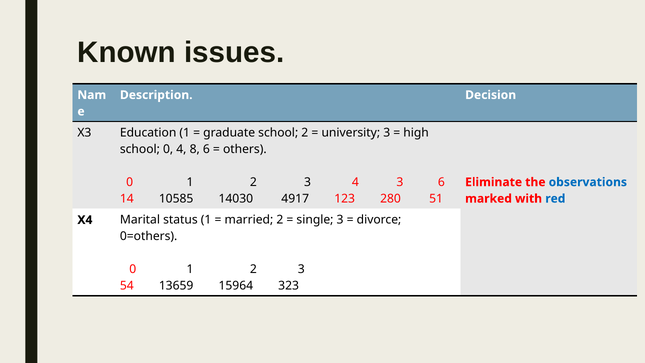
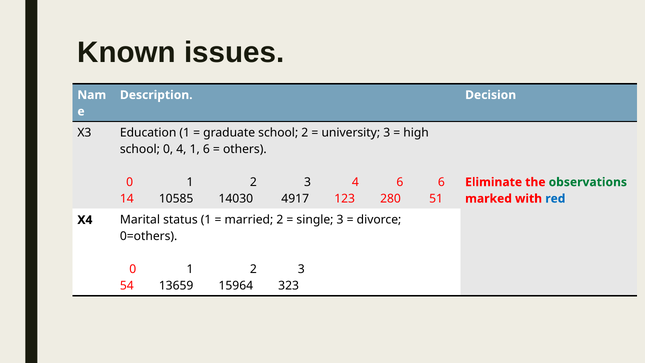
4 8: 8 -> 1 (195, 149)
4 3: 3 -> 6 (400, 182)
observations colour: blue -> green (588, 182)
